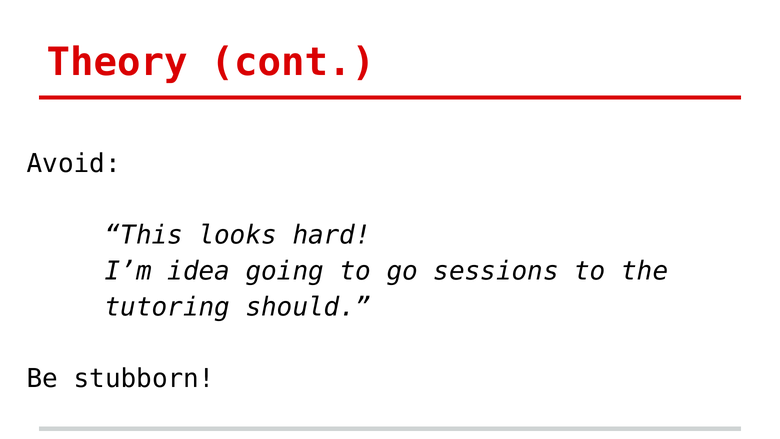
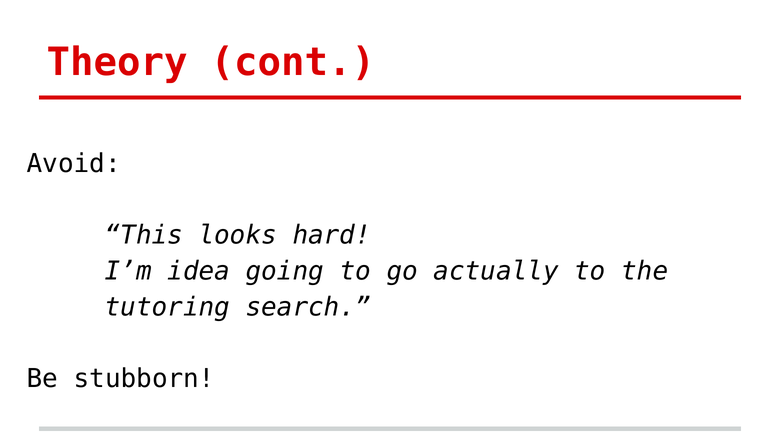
sessions: sessions -> actually (496, 271)
should: should -> search (308, 307)
